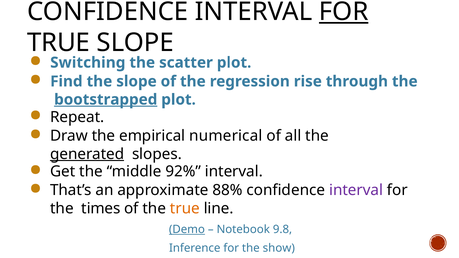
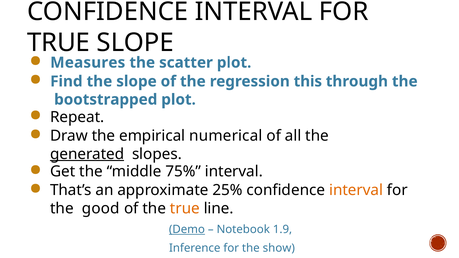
FOR underline: present -> none (344, 12)
Switching: Switching -> Measures (88, 63)
rise: rise -> this (308, 81)
bootstrapped underline: present -> none (106, 100)
92%: 92% -> 75% (183, 172)
88%: 88% -> 25% (227, 190)
interval colour: purple -> orange (356, 190)
times: times -> good (101, 209)
9.8: 9.8 -> 1.9 (283, 229)
